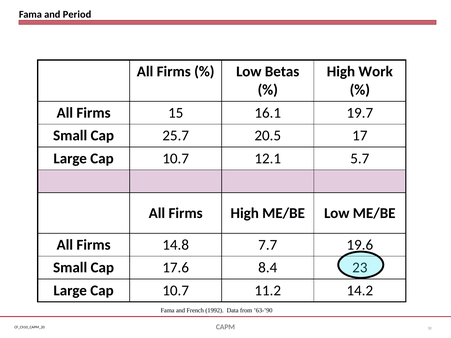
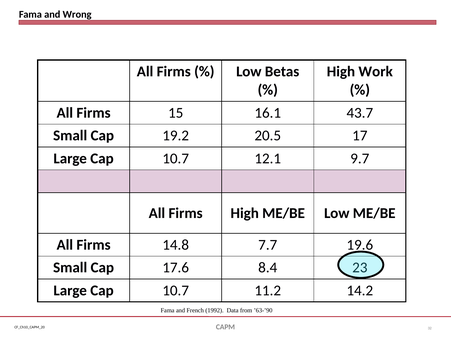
Period: Period -> Wrong (77, 15)
19.7: 19.7 -> 43.7 (360, 113)
25.7: 25.7 -> 19.2 (176, 136)
5.7: 5.7 -> 9.7 (360, 159)
